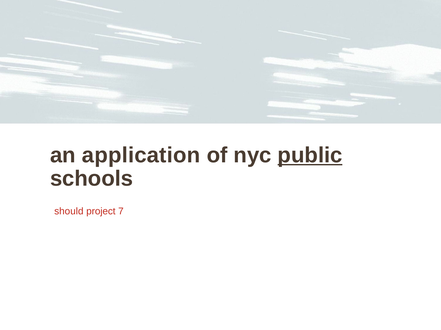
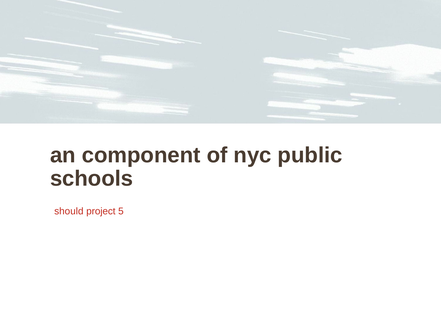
application: application -> component (141, 156)
public underline: present -> none (310, 156)
7: 7 -> 5 (121, 212)
